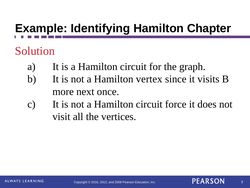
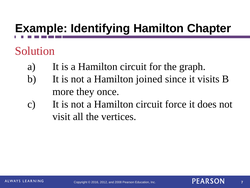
vertex: vertex -> joined (149, 79)
next: next -> they (85, 91)
